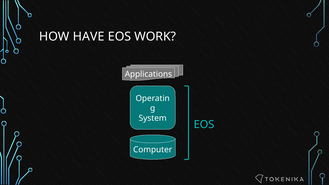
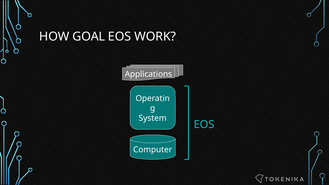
HAVE: HAVE -> GOAL (89, 37)
